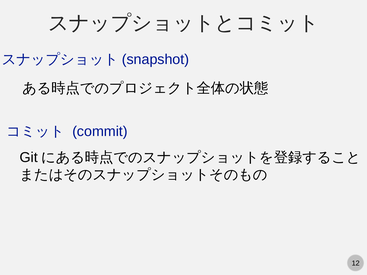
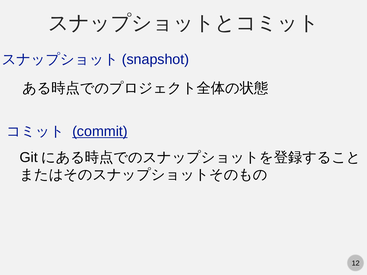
commit underline: none -> present (100, 132)
